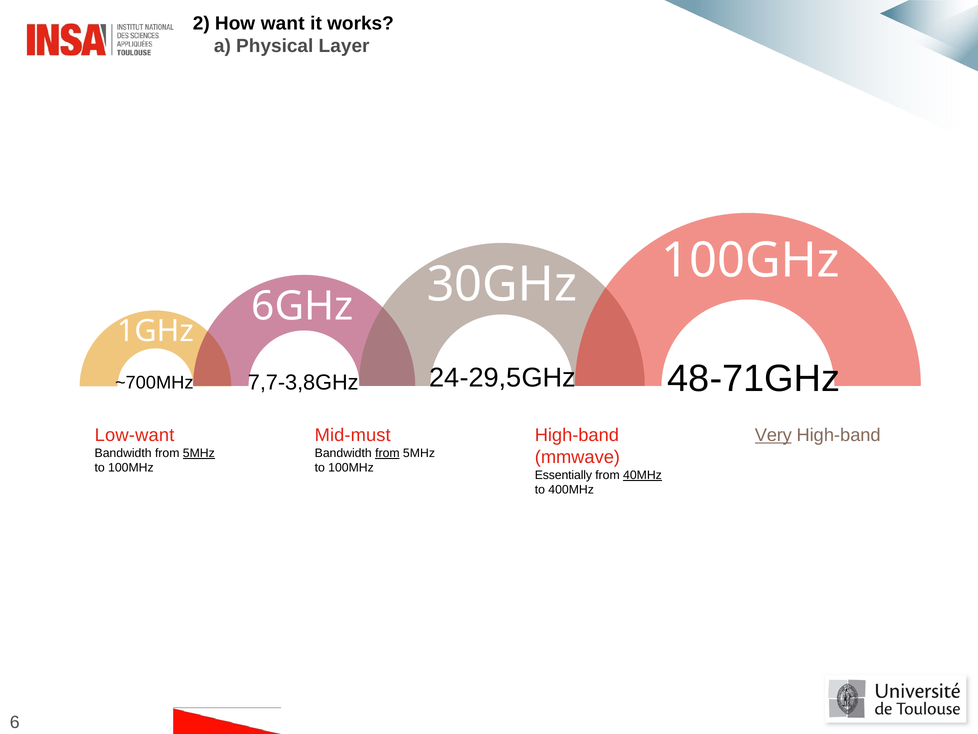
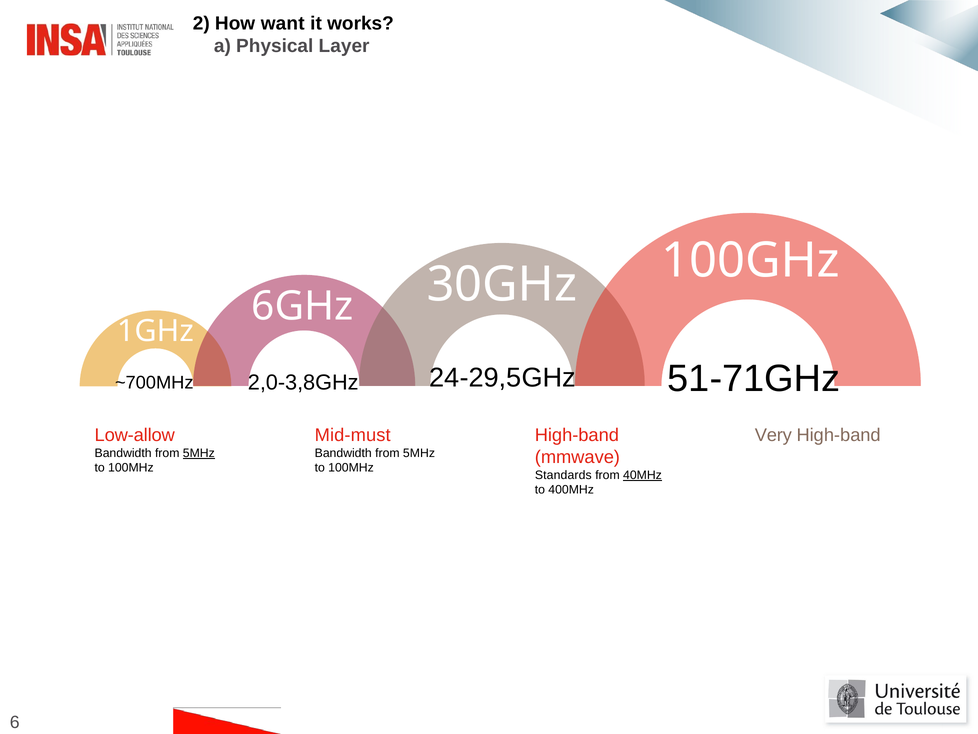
7,7-3,8GHz: 7,7-3,8GHz -> 2,0-3,8GHz (303, 382)
48-71GHz: 48-71GHz -> 51-71GHz (754, 378)
Low-want: Low-want -> Low-allow (135, 435)
Very underline: present -> none (773, 435)
from underline: present -> none (387, 453)
Essentially: Essentially -> Standards (563, 475)
